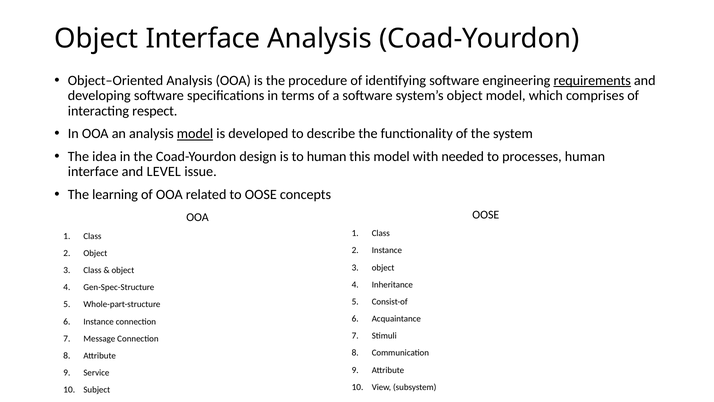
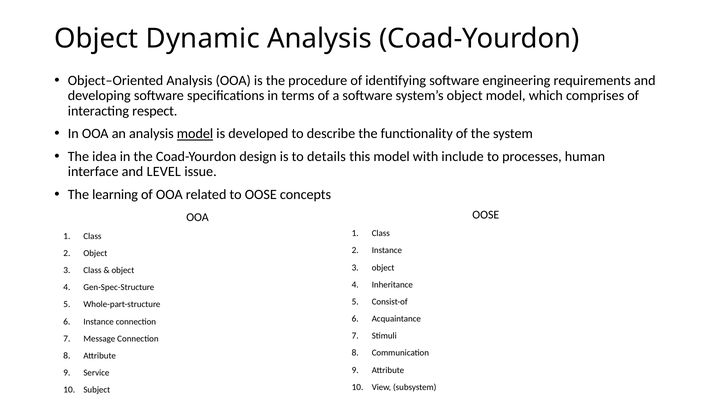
Object Interface: Interface -> Dynamic (203, 39)
requirements underline: present -> none (592, 80)
to human: human -> details (326, 156)
needed: needed -> include (463, 156)
